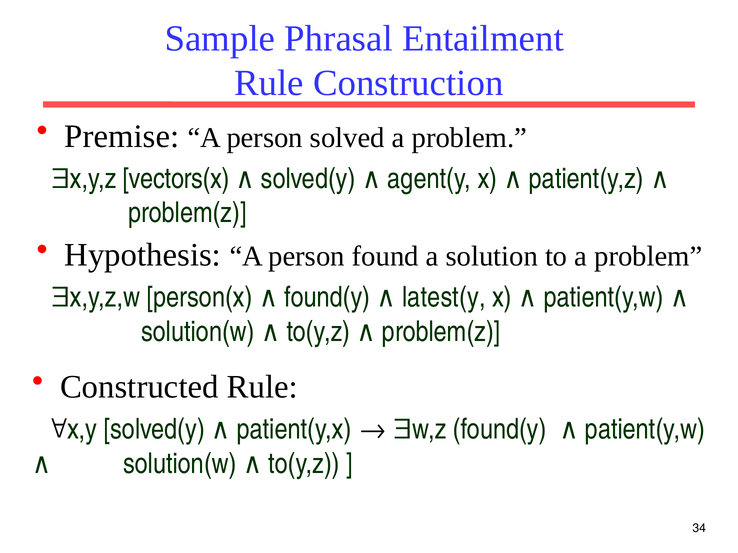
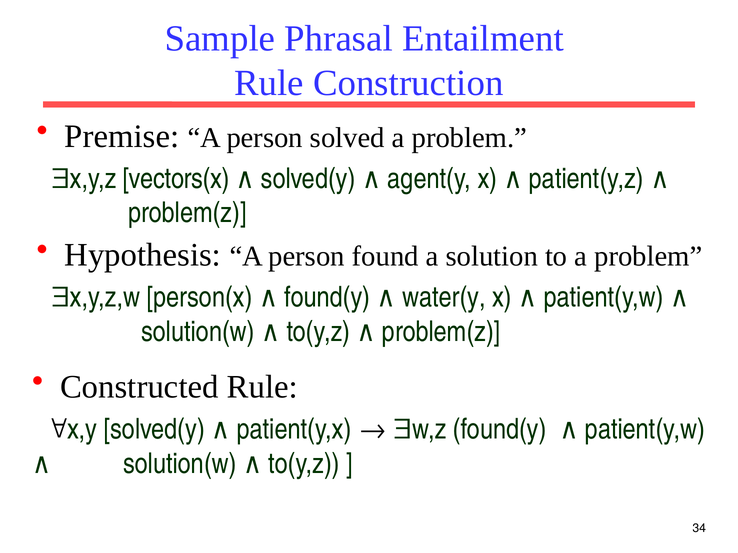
latest(y: latest(y -> water(y (444, 298)
